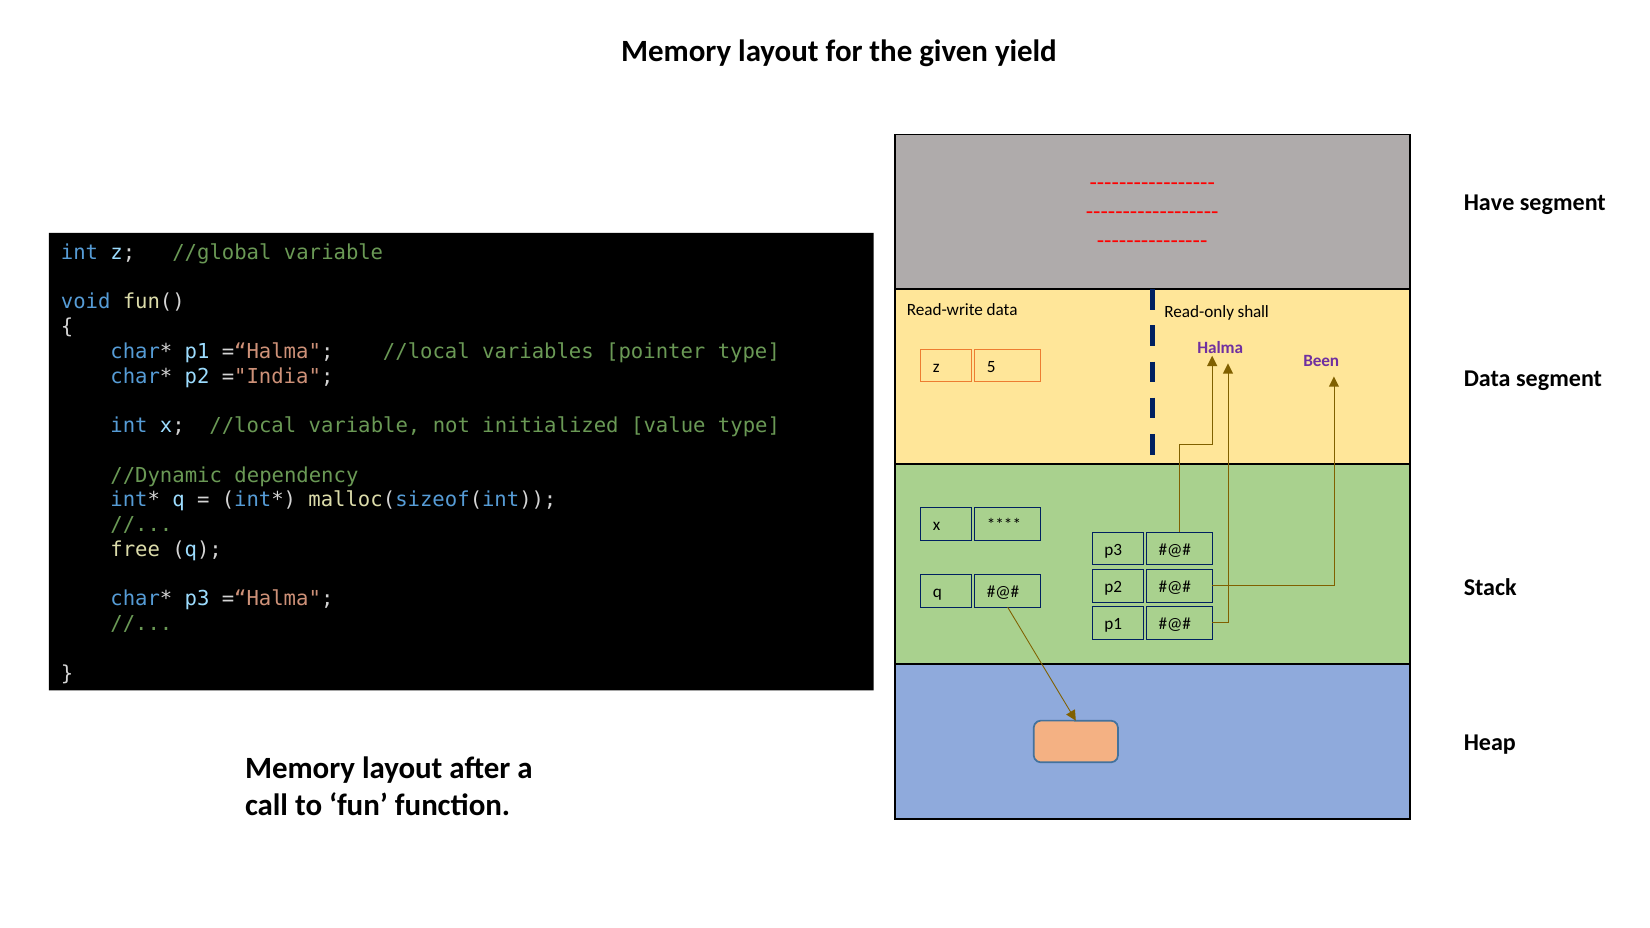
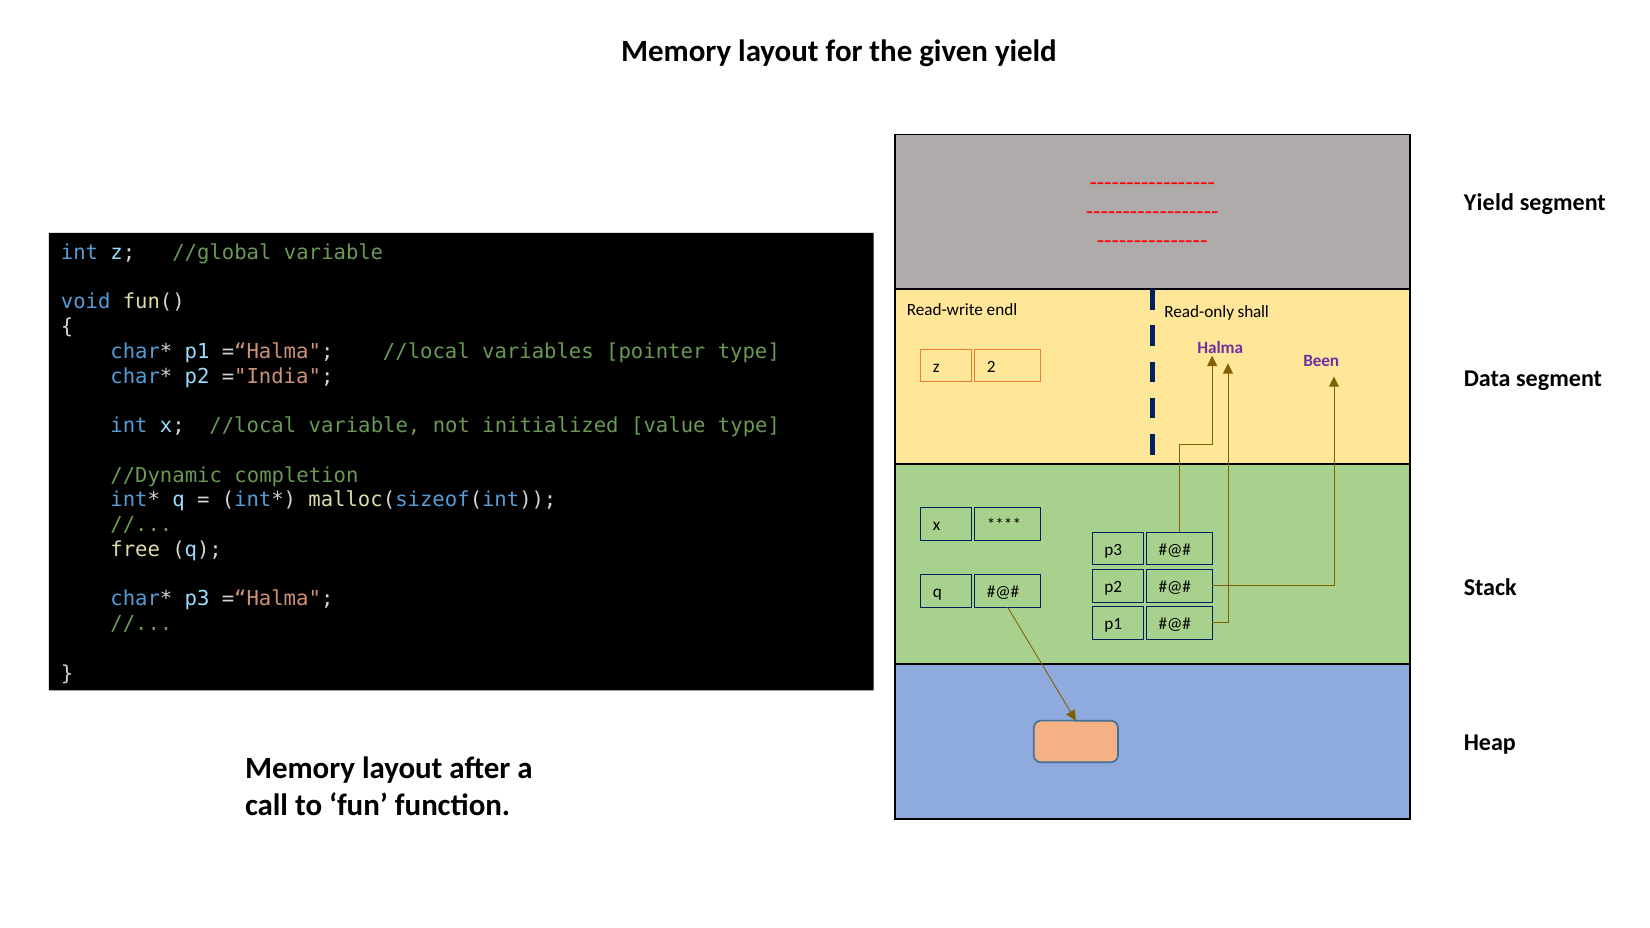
Have: Have -> Yield (1489, 202)
Read-write data: data -> endl (1002, 310)
5: 5 -> 2 (991, 367)
dependency: dependency -> completion (296, 475)
